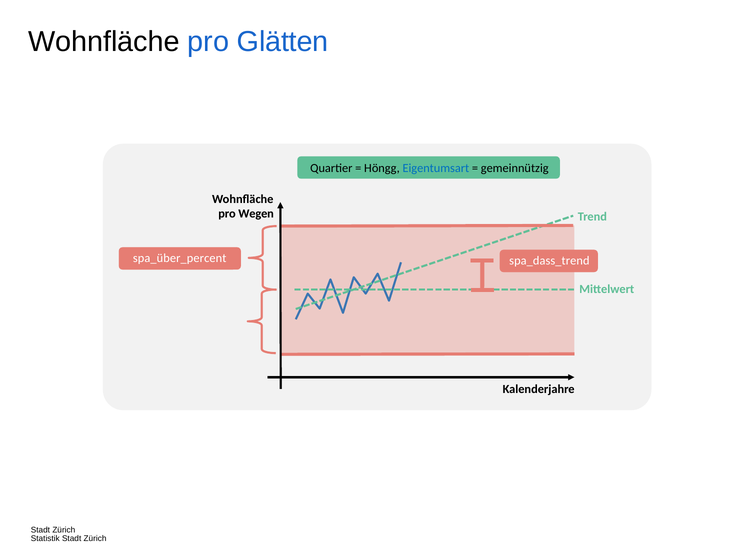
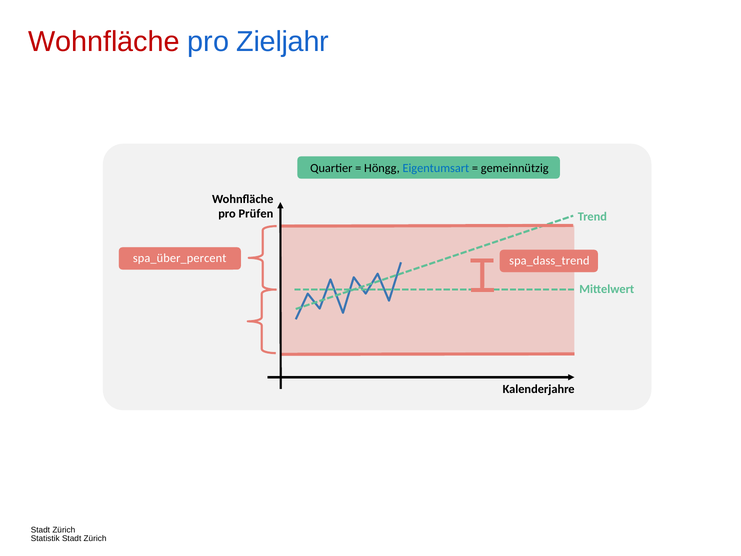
Wohnfläche colour: black -> red (104, 42)
Glätten: Glätten -> Zieljahr (283, 42)
Wegen: Wegen -> Prüfen (256, 214)
